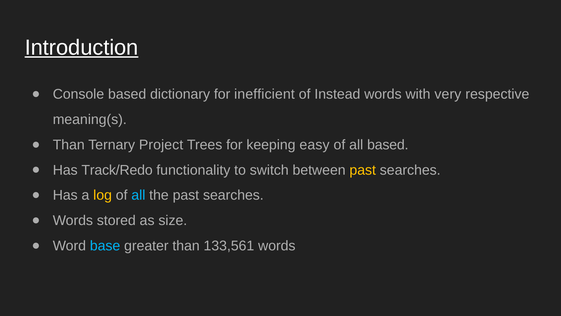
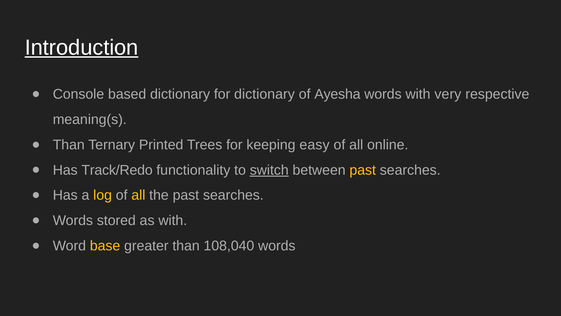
for inefficient: inefficient -> dictionary (264, 94)
Instead: Instead -> Ayesha (337, 94)
Project: Project -> Printed (161, 145)
all based: based -> online (388, 145)
switch underline: none -> present (269, 170)
all colour: light blue -> yellow (138, 195)
as size: size -> with (173, 220)
base colour: light blue -> yellow (105, 246)
133,561: 133,561 -> 108,040 (229, 246)
